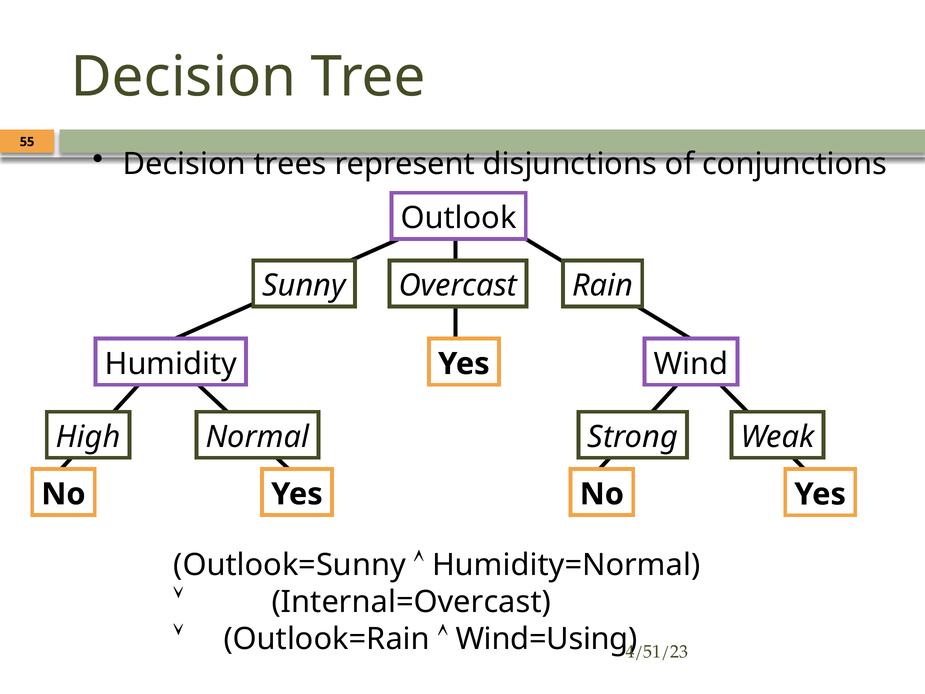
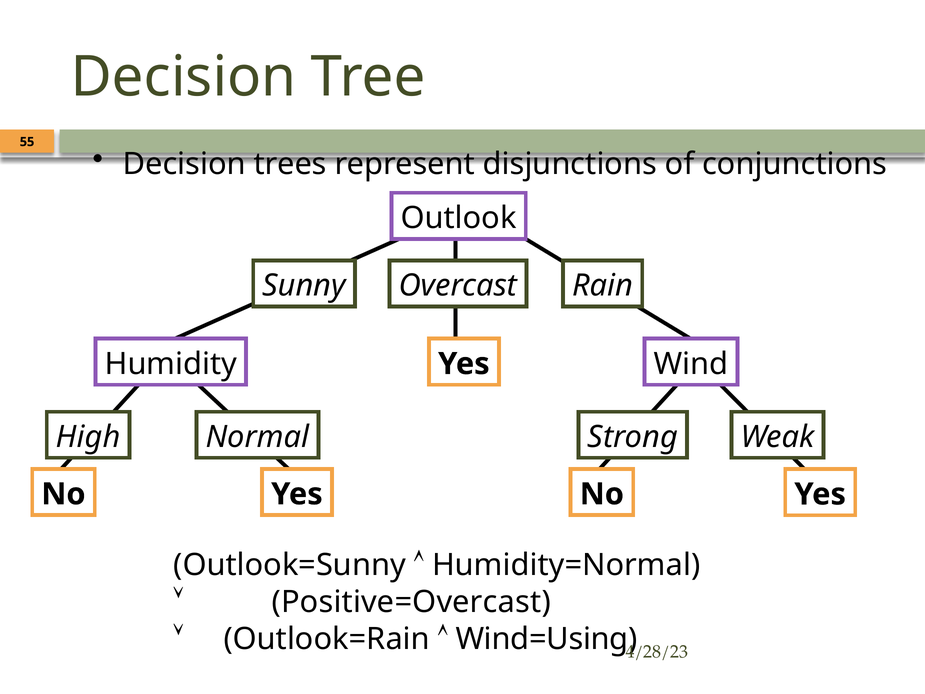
Internal=Overcast: Internal=Overcast -> Positive=Overcast (411, 602)
4/51/23: 4/51/23 -> 4/28/23 (657, 652)
